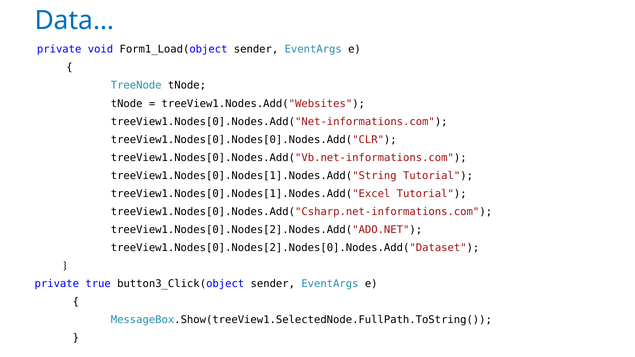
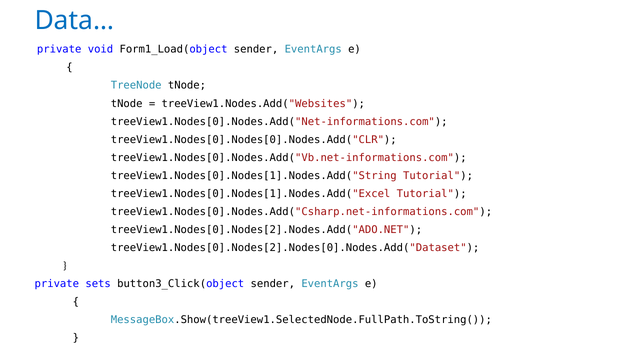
true: true -> sets (98, 284)
